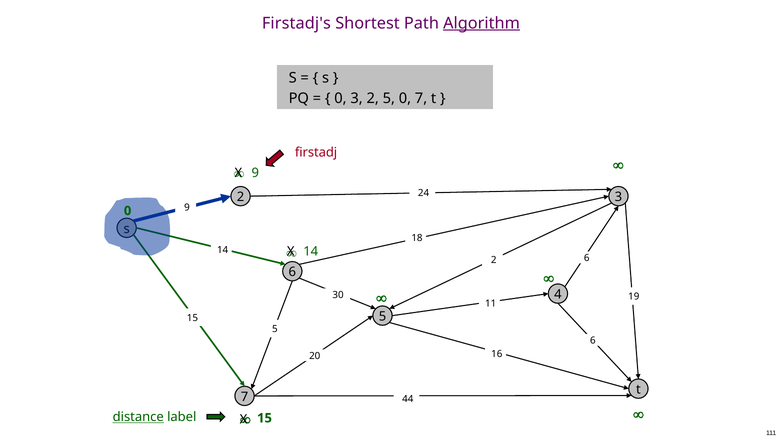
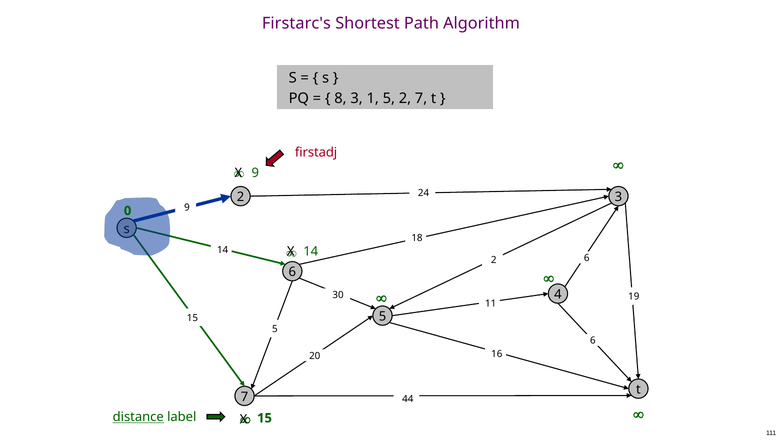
Firstadj's: Firstadj's -> Firstarc's (296, 23)
Algorithm underline: present -> none (482, 23)
0: 0 -> 8 (340, 98)
3 2: 2 -> 1 (373, 98)
5 0: 0 -> 2 (405, 98)
